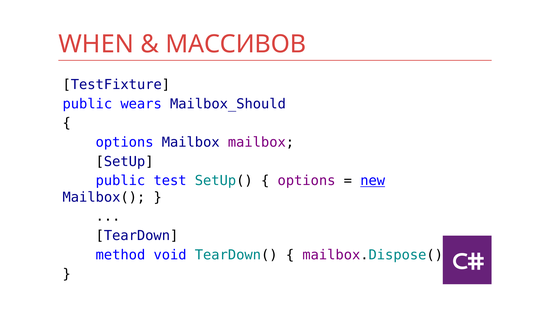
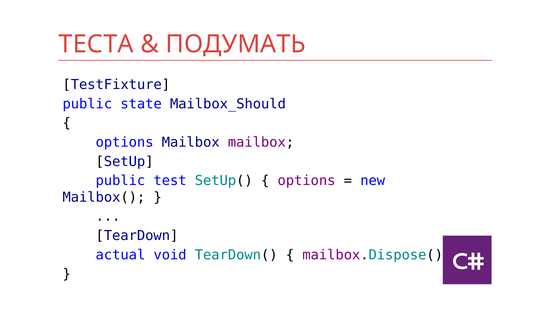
WHEN: WHEN -> ТЕСТА (96, 44)
МАССИВОВ: МАССИВОВ -> ПОДУМАТЬ (236, 44)
wears: wears -> state (141, 104)
new underline: present -> none (373, 181)
method: method -> actual (120, 255)
